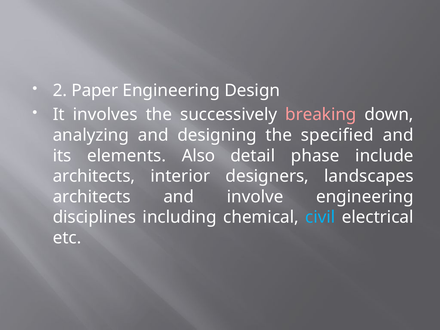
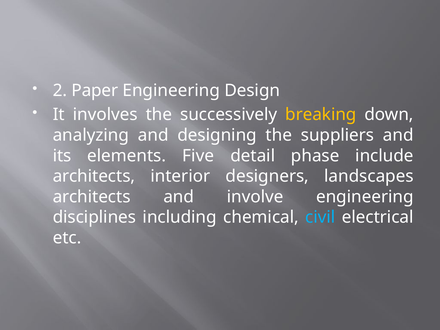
breaking colour: pink -> yellow (321, 115)
specified: specified -> suppliers (337, 135)
Also: Also -> Five (198, 156)
